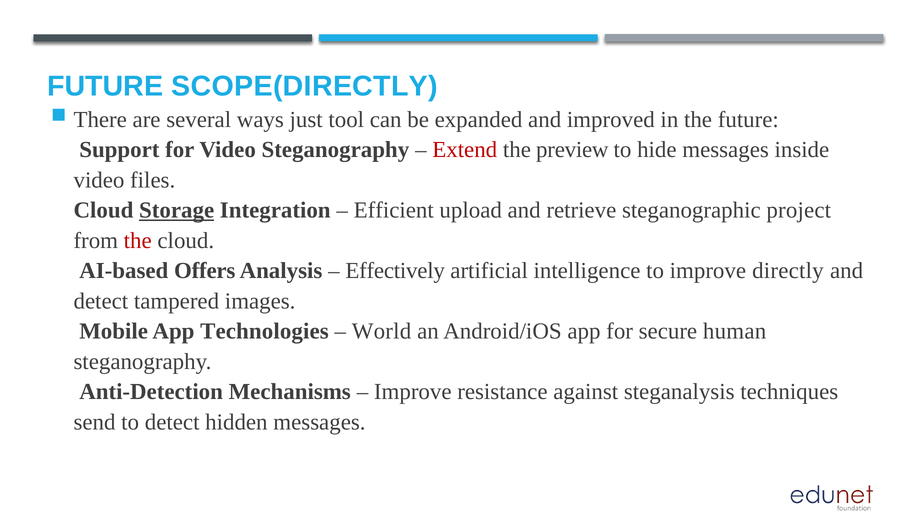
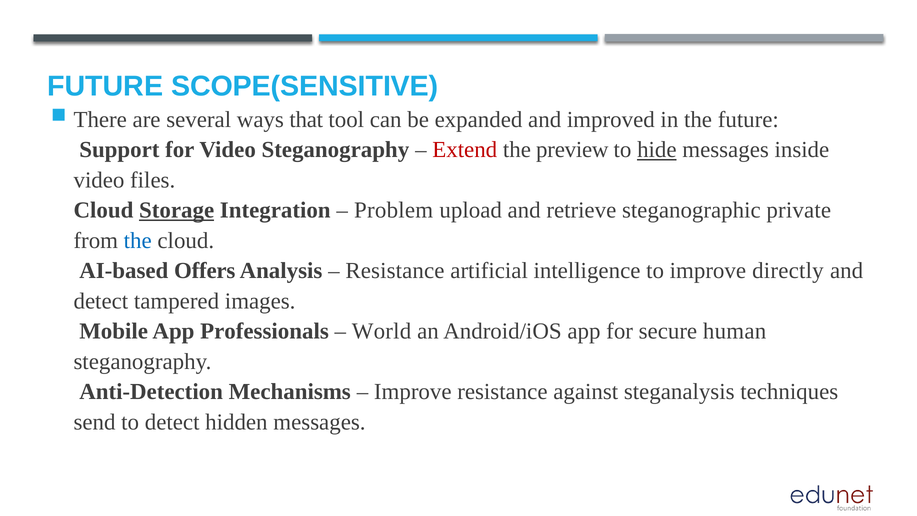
SCOPE(DIRECTLY: SCOPE(DIRECTLY -> SCOPE(SENSITIVE (305, 86)
just: just -> that (306, 119)
hide underline: none -> present (657, 150)
Efficient: Efficient -> Problem (394, 210)
project: project -> private (799, 210)
the colour: red -> blue (138, 240)
Effectively: Effectively -> Resistance (395, 271)
Technologies: Technologies -> Professionals (264, 331)
